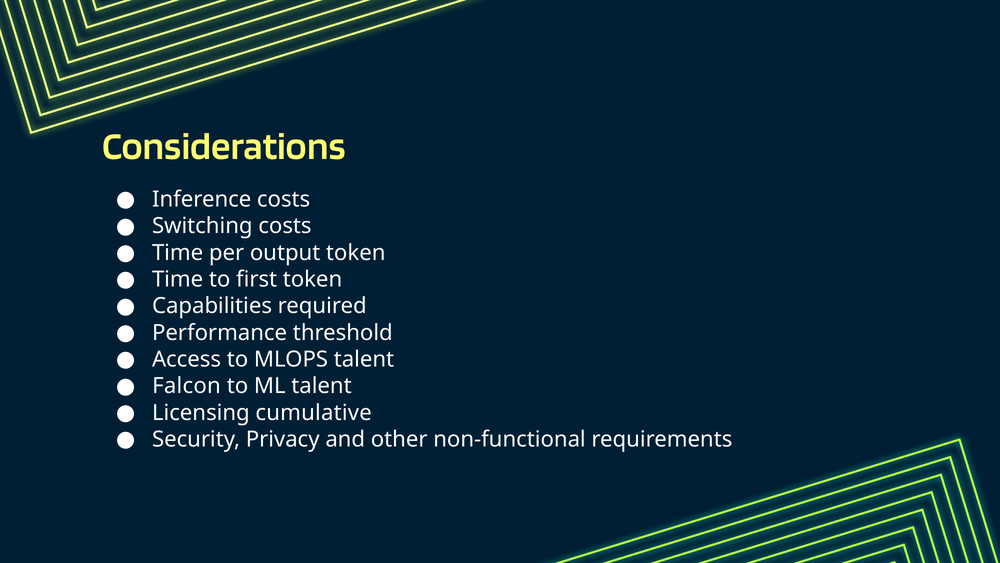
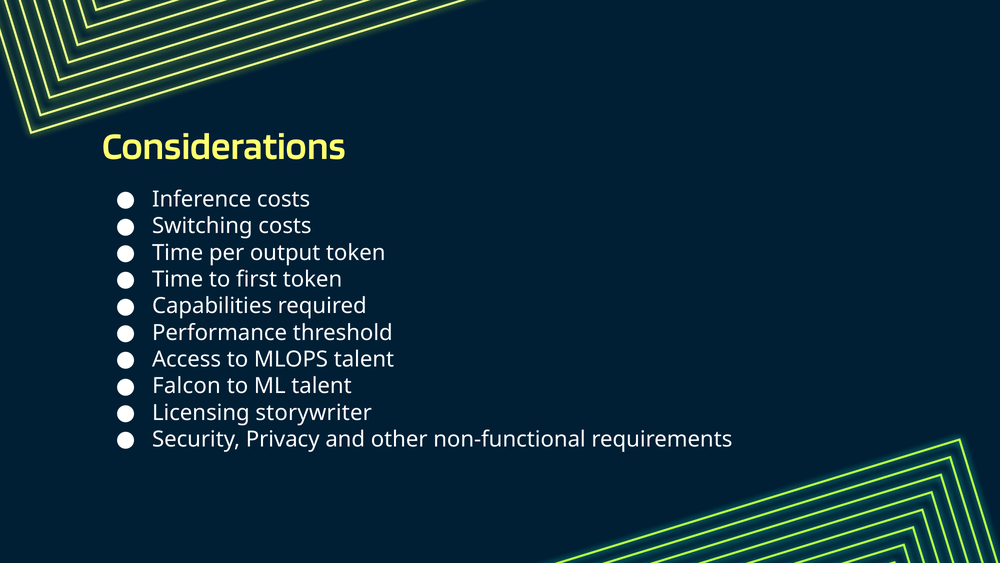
cumulative: cumulative -> storywriter (314, 412)
